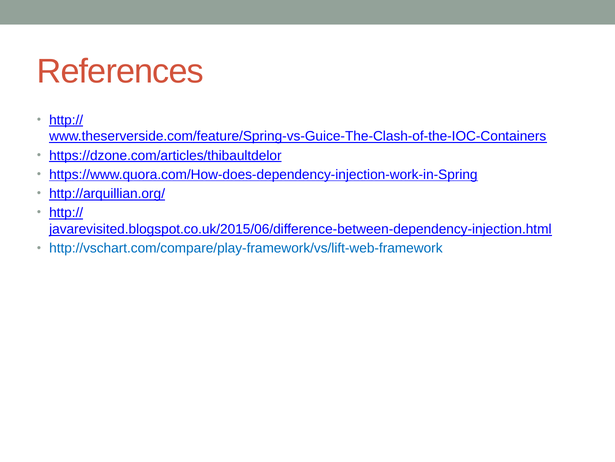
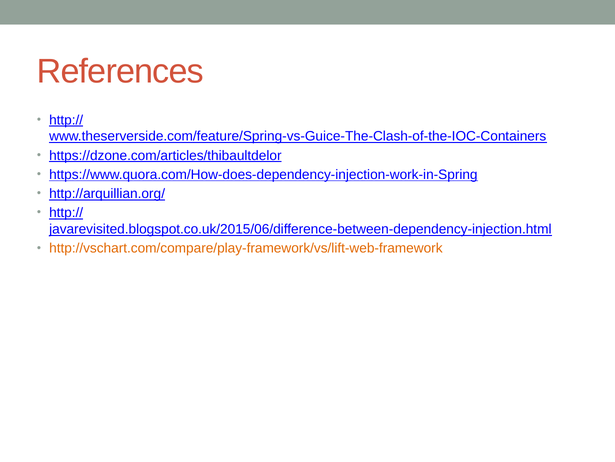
http://vschart.com/compare/play-framework/vs/lift-web-framework colour: blue -> orange (246, 248)
